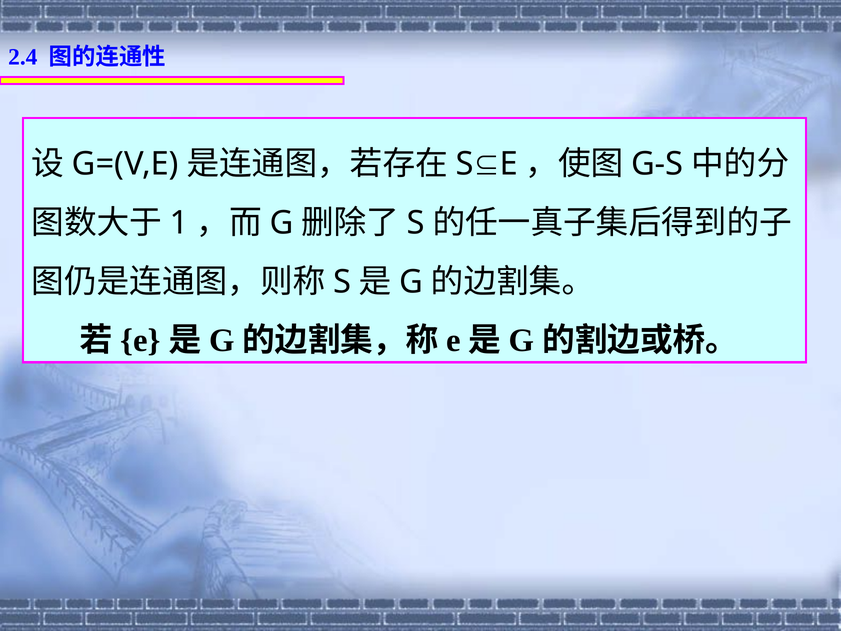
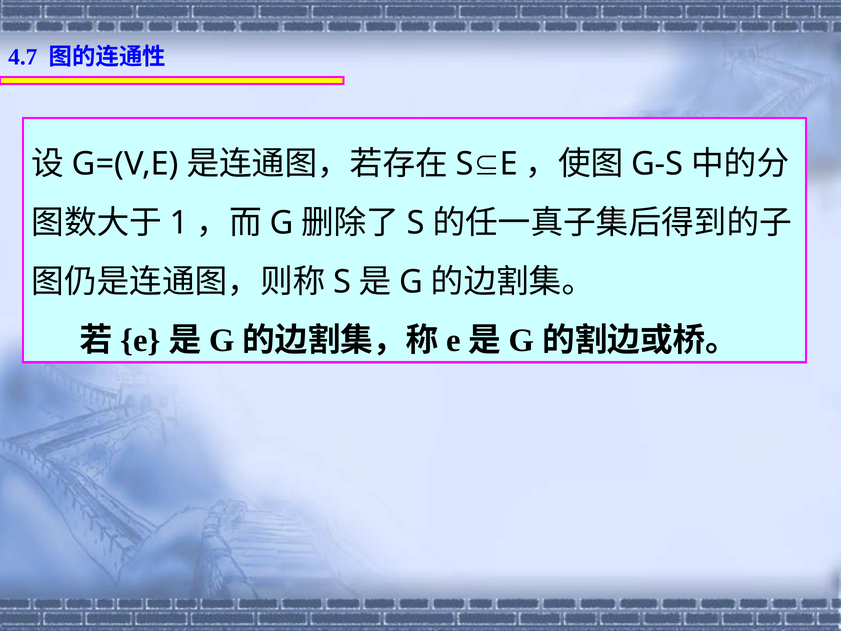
2.4: 2.4 -> 4.7 (23, 57)
